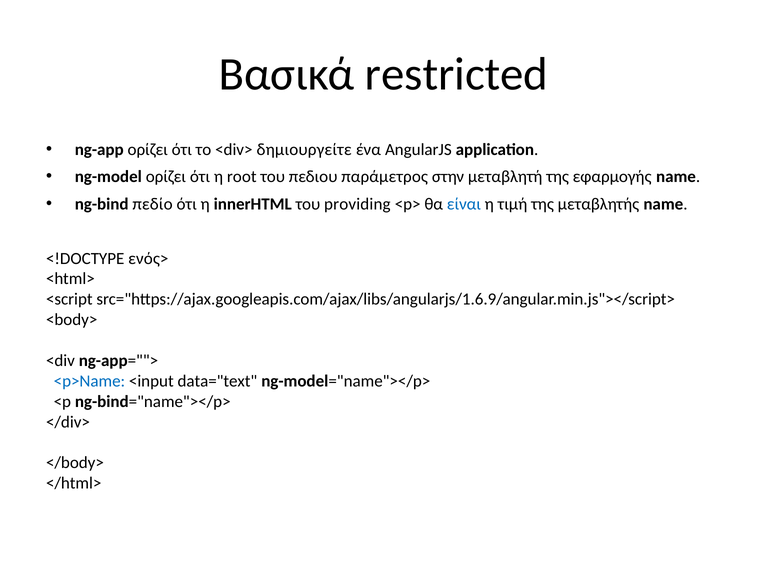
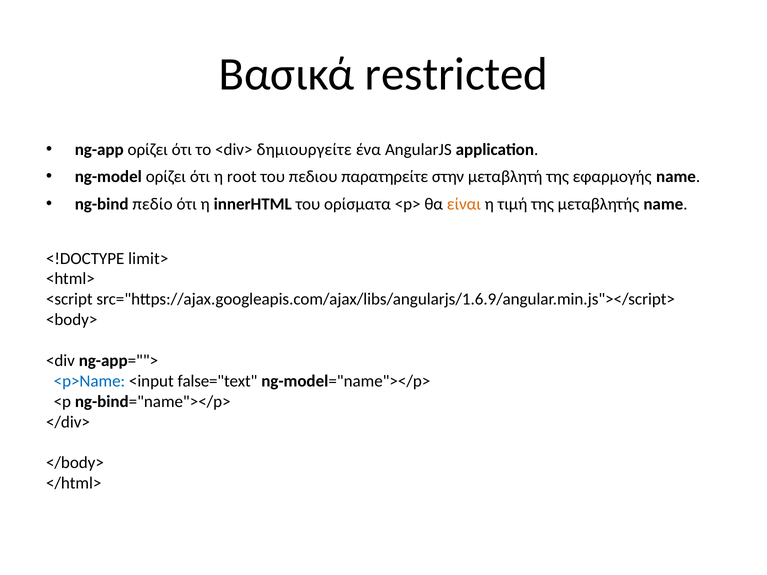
παράμετρος: παράμετρος -> παρατηρείτε (385, 177)
providing: providing -> ορίσματα (357, 204)
είναι colour: blue -> orange (464, 204)
ενός>: ενός> -> limit> (148, 259)
data="text: data="text -> false="text (217, 381)
